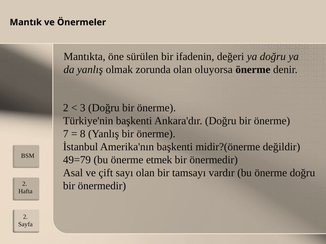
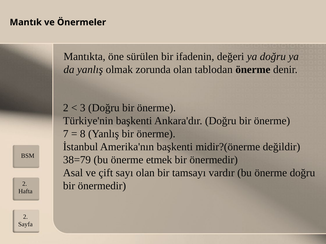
oluyorsa: oluyorsa -> tablodan (214, 70)
49=79: 49=79 -> 38=79 (77, 160)
